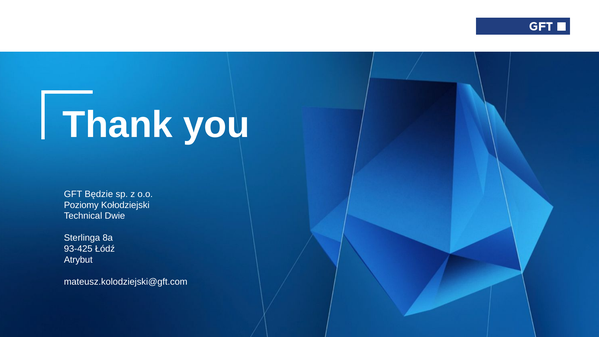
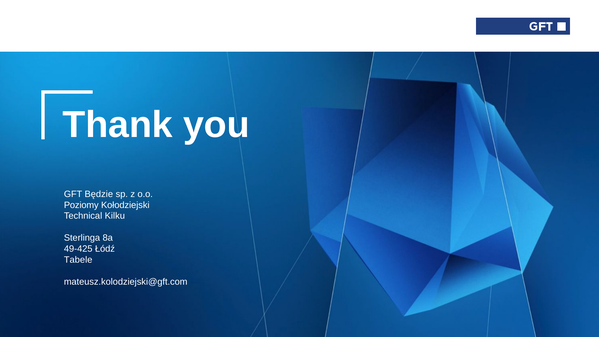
Dwie: Dwie -> Kilku (115, 216)
93-425: 93-425 -> 49-425 (78, 249)
Atrybut: Atrybut -> Tabele (78, 260)
